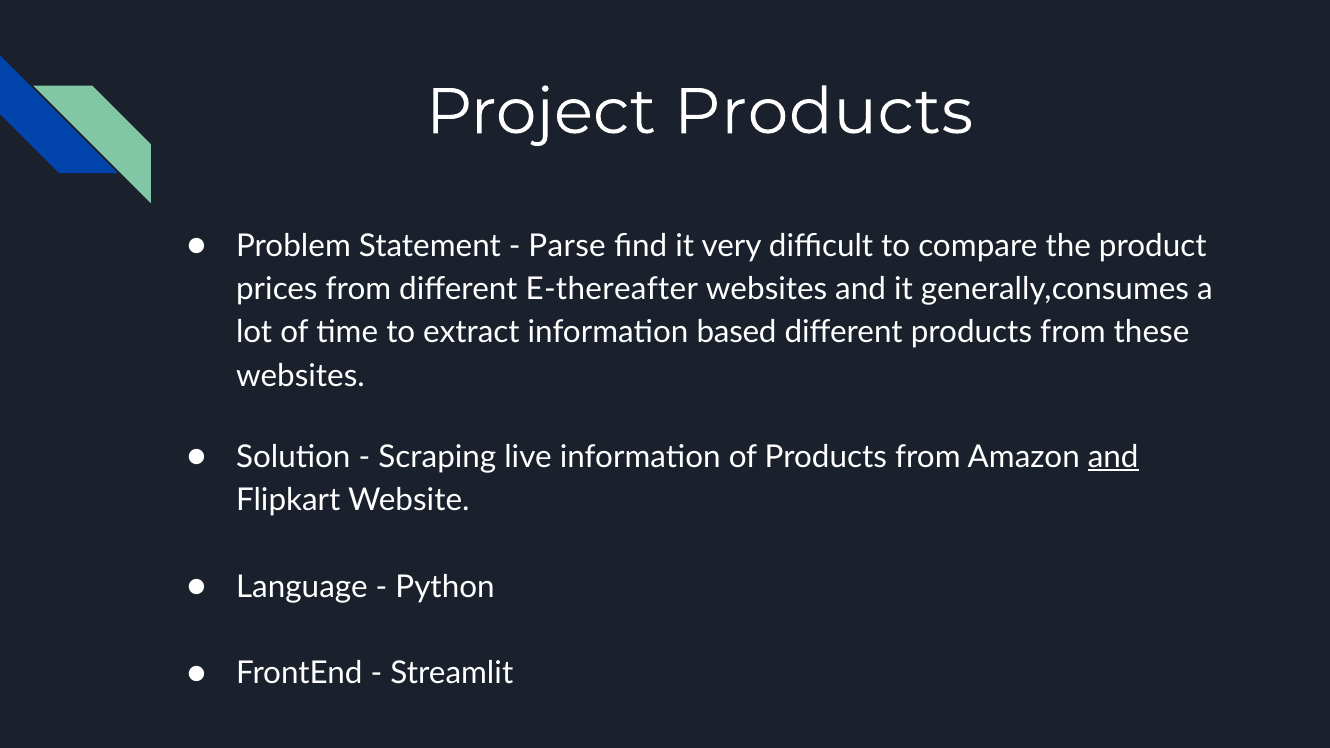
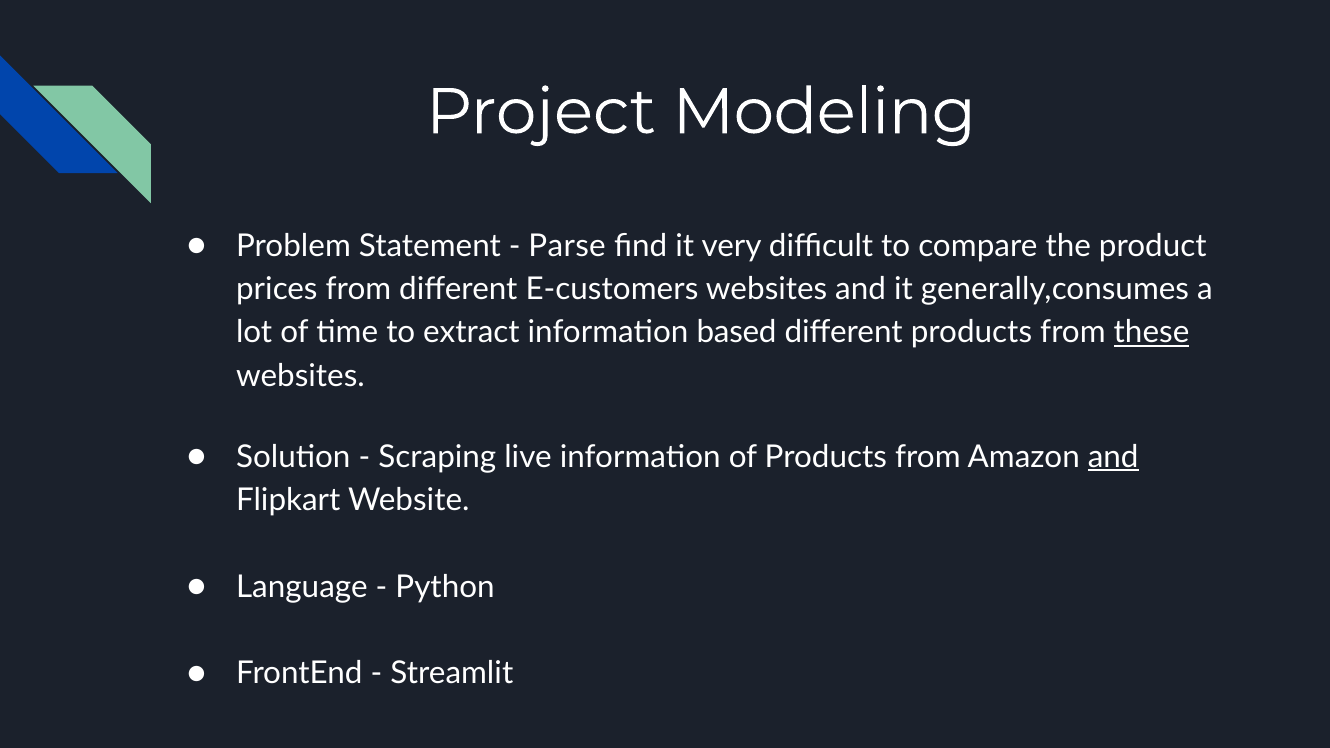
Project Products: Products -> Modeling (824, 112)
E-thereafter: E-thereafter -> E-customers (612, 289)
these underline: none -> present (1152, 333)
